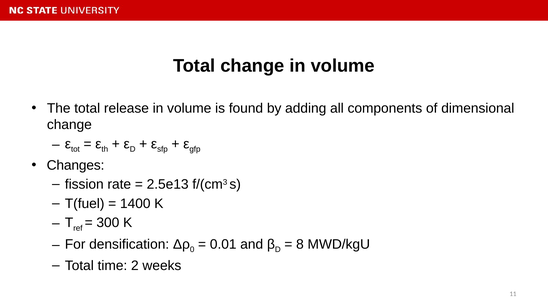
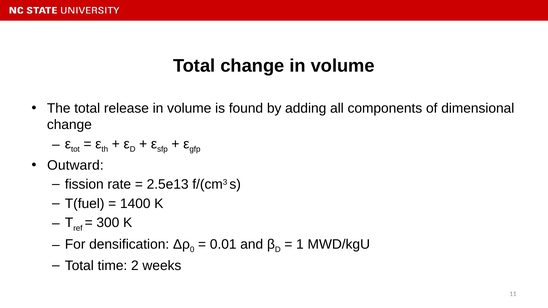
Changes: Changes -> Outward (75, 165)
8: 8 -> 1 (300, 244)
